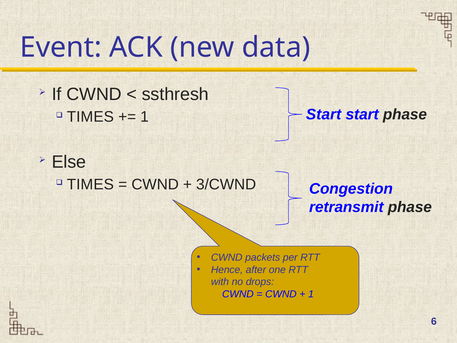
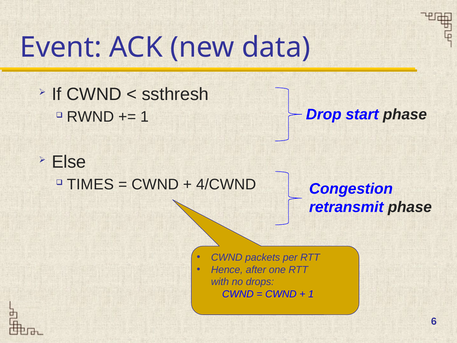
Start: Start -> Drop (324, 114)
TIMES: TIMES -> RWND (90, 117)
3/CWND: 3/CWND -> 4/CWND (226, 184)
